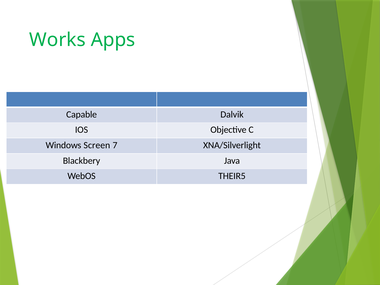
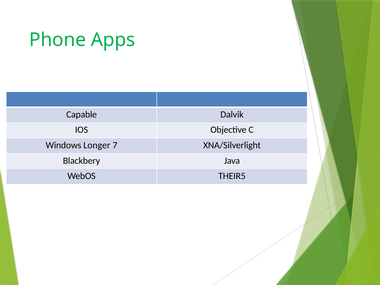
Works: Works -> Phone (58, 40)
Screen: Screen -> Longer (97, 145)
